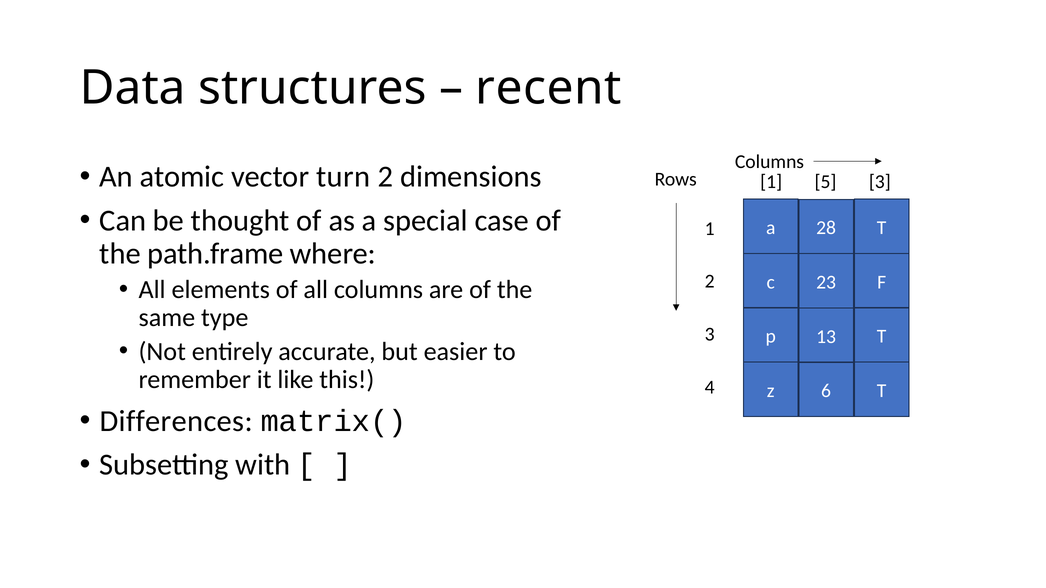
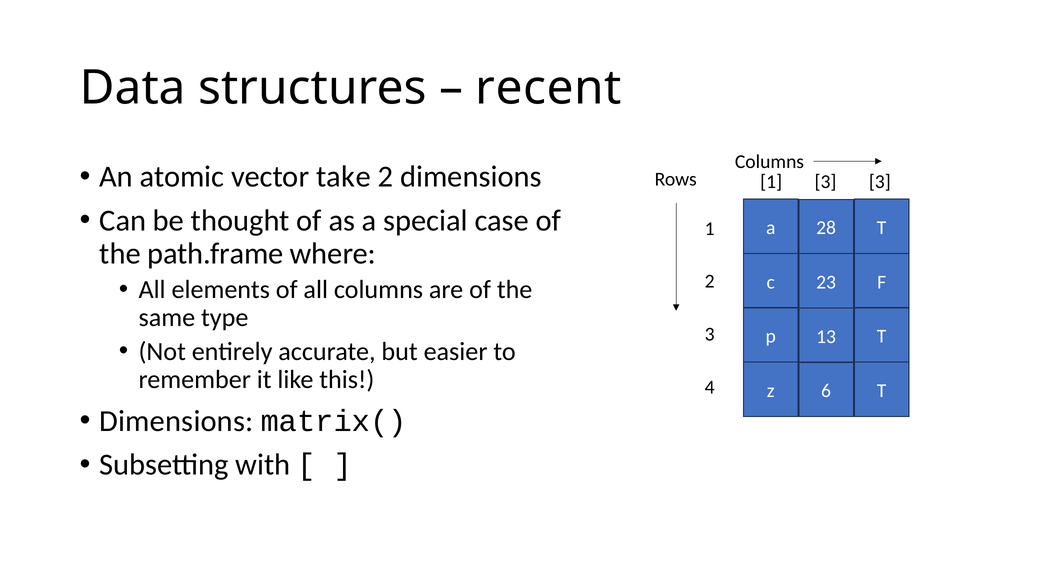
turn: turn -> take (343, 177)
1 5: 5 -> 3 (826, 182)
Differences: Differences -> Dimensions (176, 421)
